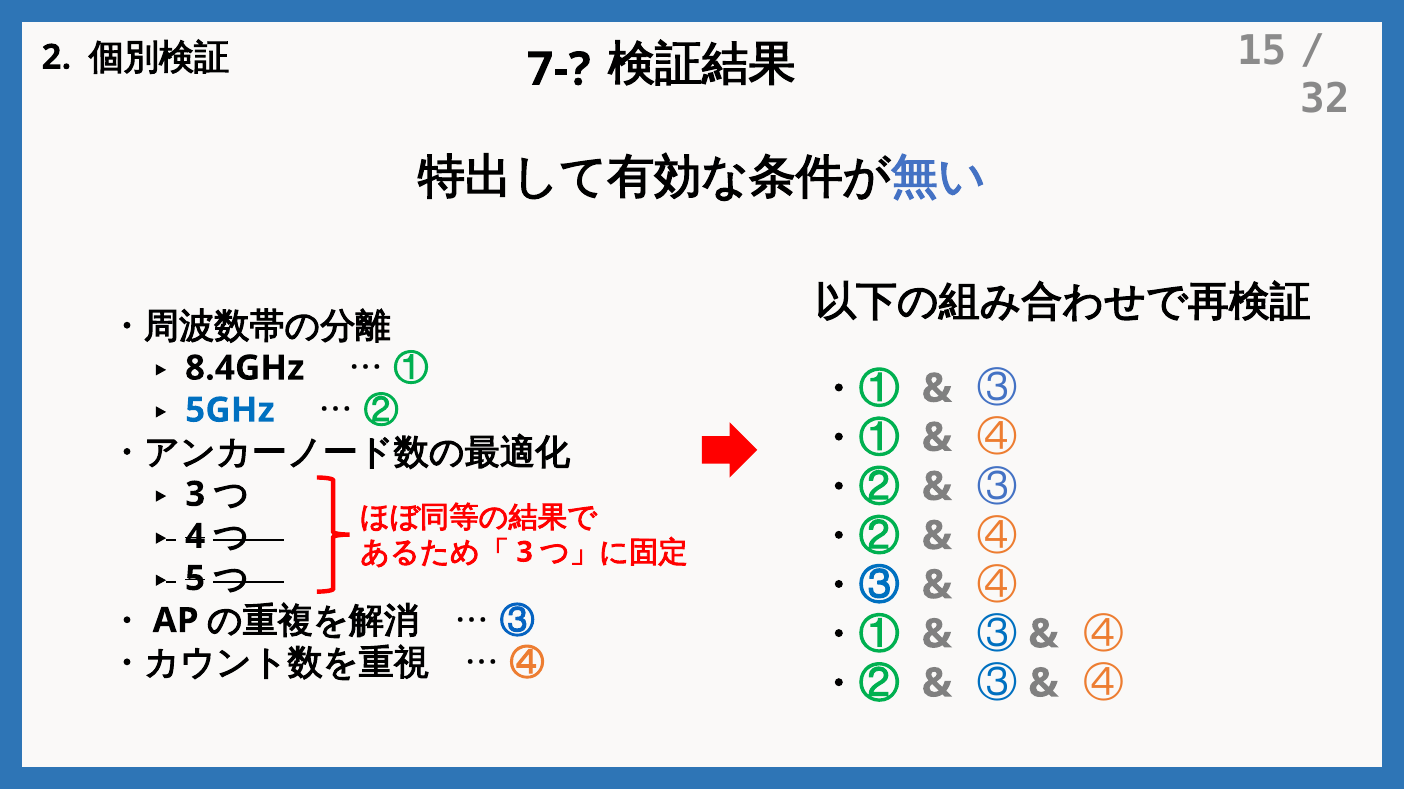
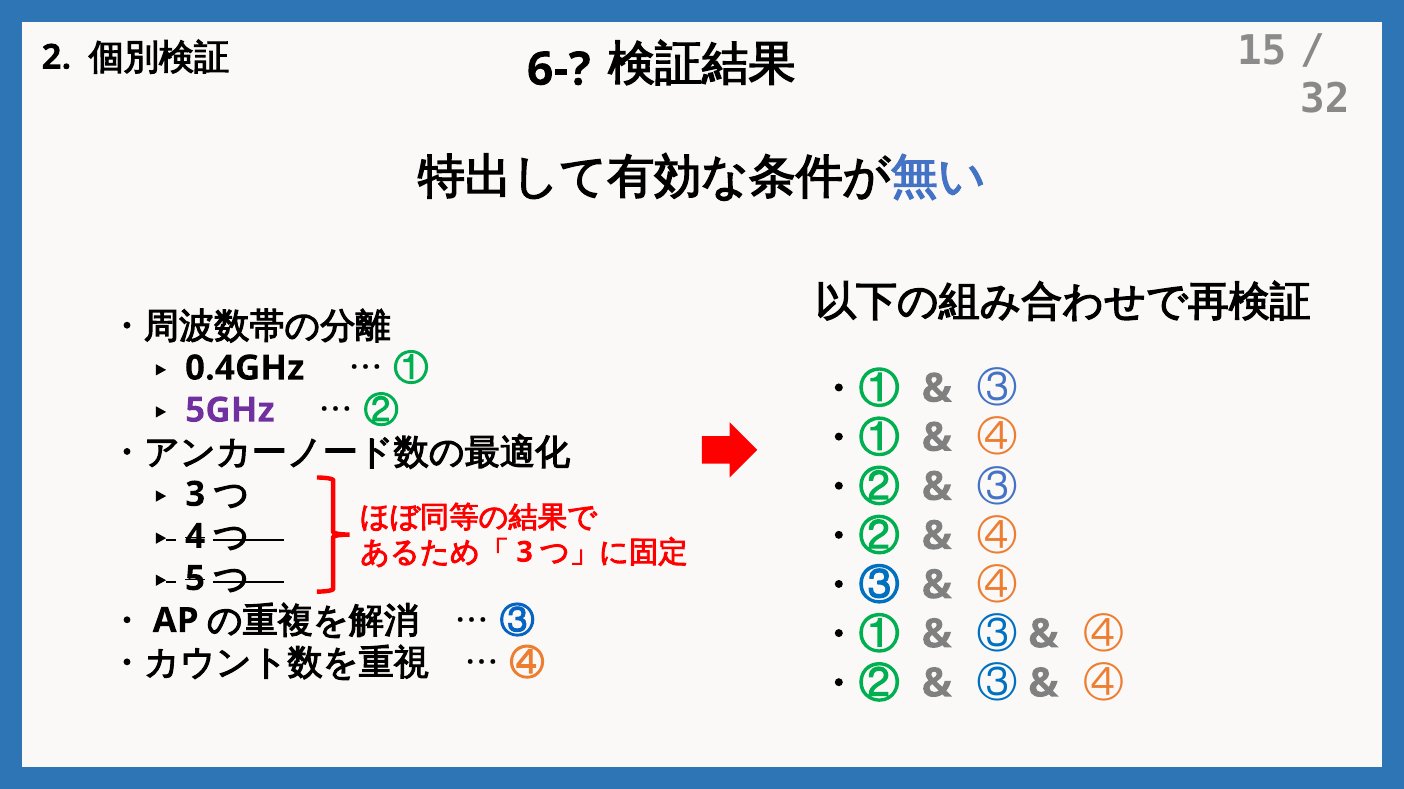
7-: 7- -> 6- (559, 69)
8.4GHz: 8.4GHz -> 0.4GHz (245, 368)
5GHz colour: blue -> purple (230, 411)
